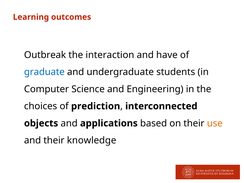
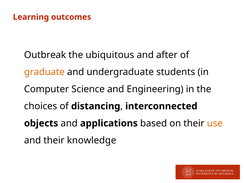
interaction: interaction -> ubiquitous (110, 55)
have: have -> after (167, 55)
graduate colour: blue -> orange (44, 72)
prediction: prediction -> distancing (96, 106)
